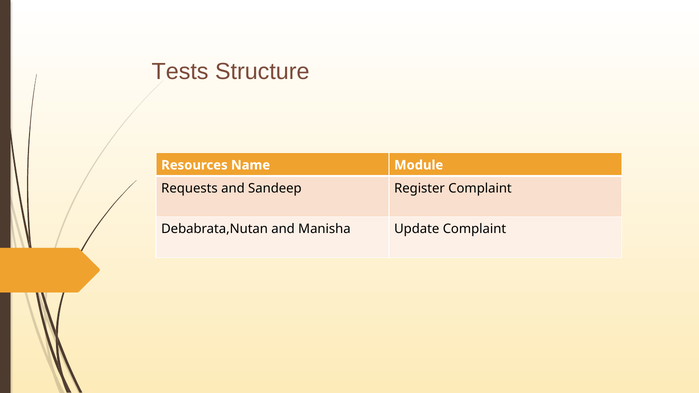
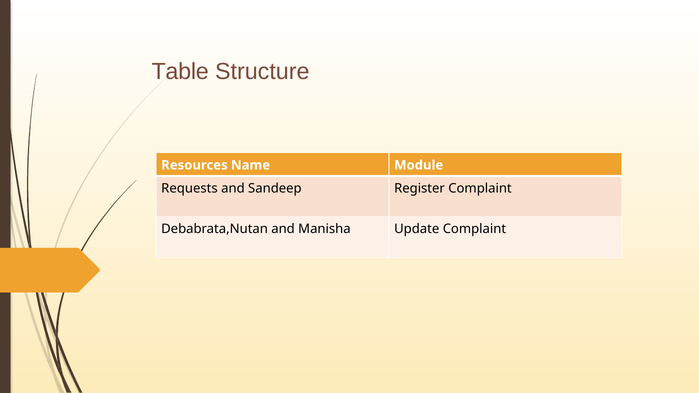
Tests: Tests -> Table (180, 71)
